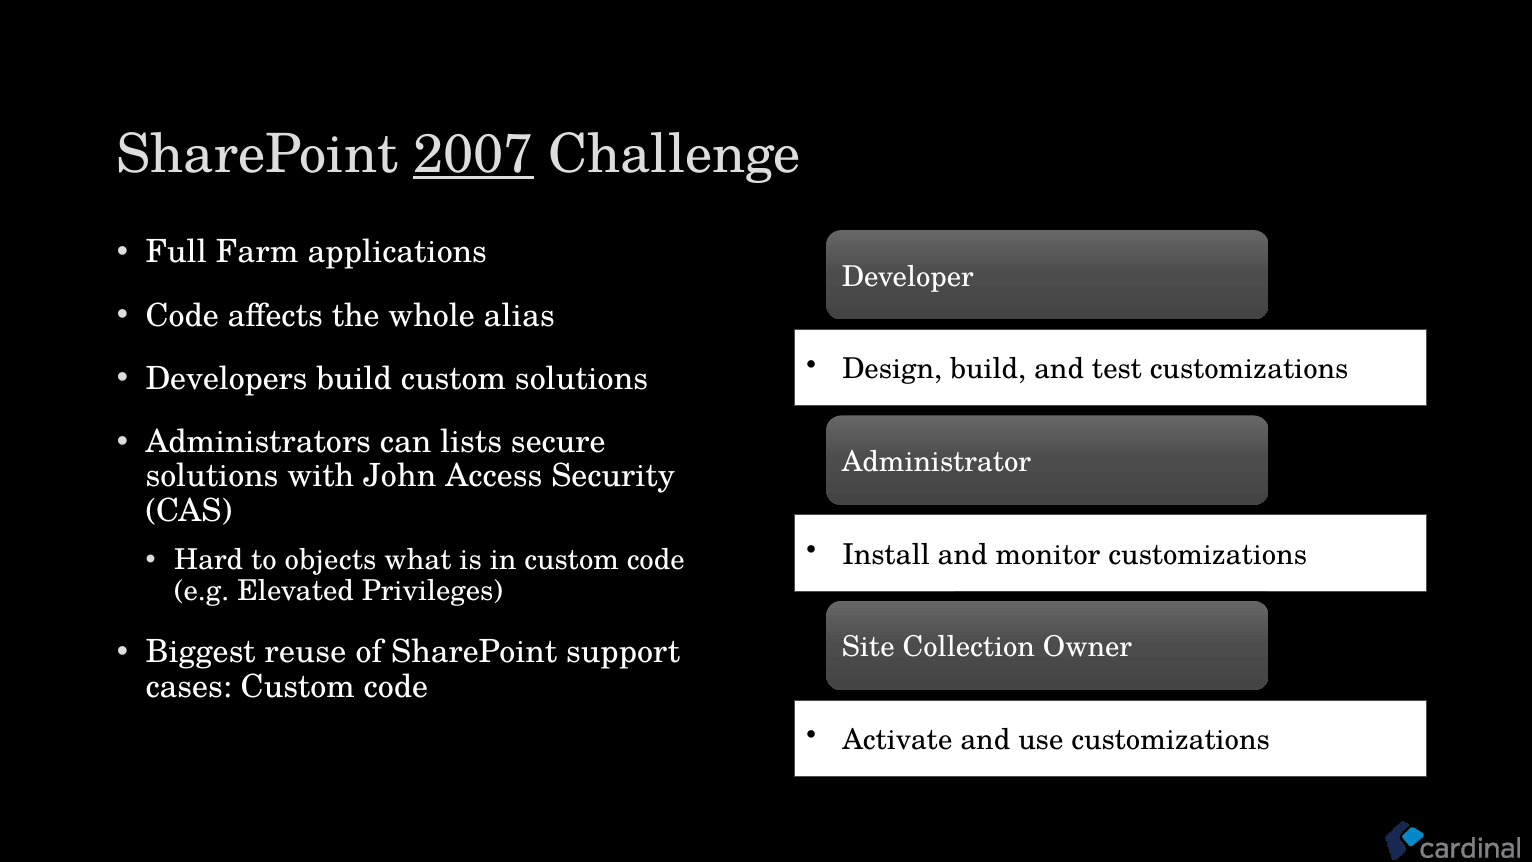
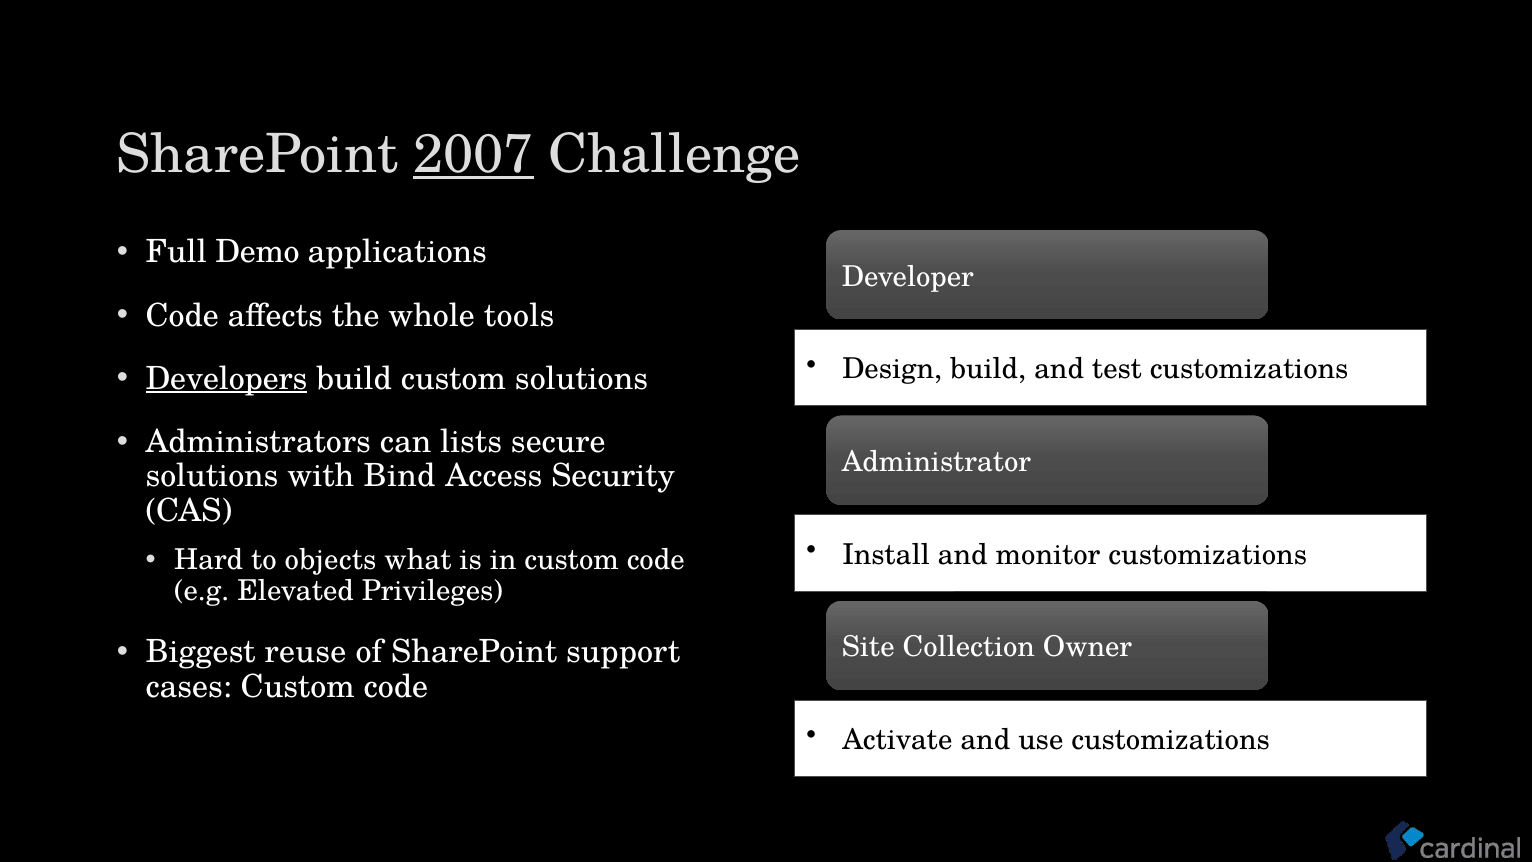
Farm: Farm -> Demo (257, 252)
alias: alias -> tools (519, 315)
Developers underline: none -> present (227, 379)
John: John -> Bind (400, 476)
